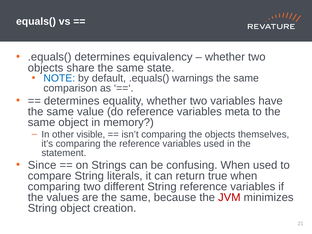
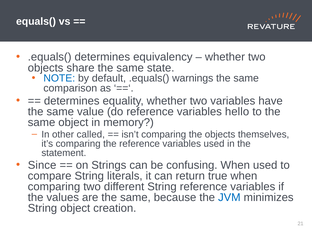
meta: meta -> hello (237, 112)
visible: visible -> called (91, 134)
JVM colour: red -> blue (229, 197)
